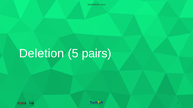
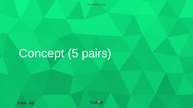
Deletion: Deletion -> Concept (42, 54)
